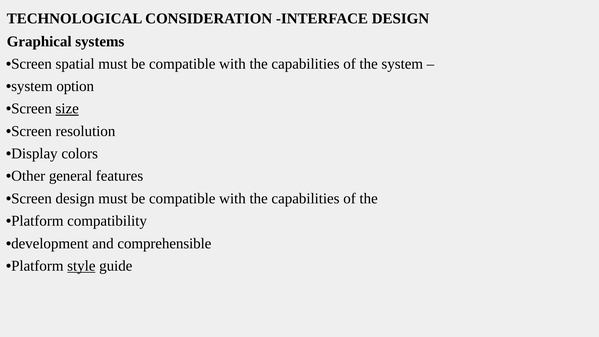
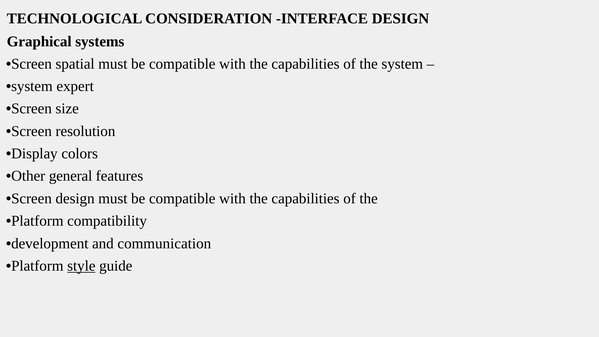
option: option -> expert (75, 86)
size underline: present -> none (67, 109)
comprehensible: comprehensible -> communication (164, 243)
